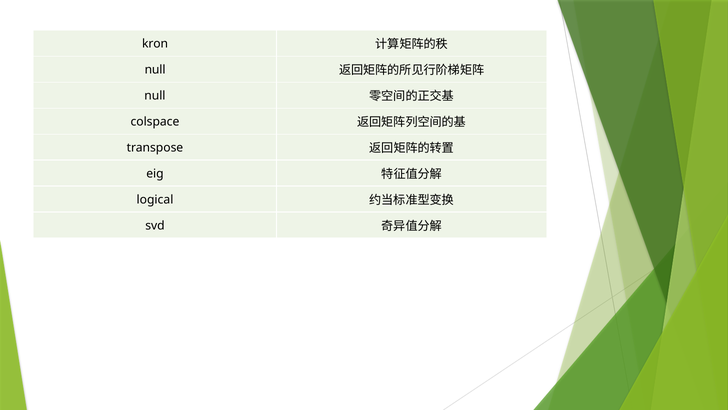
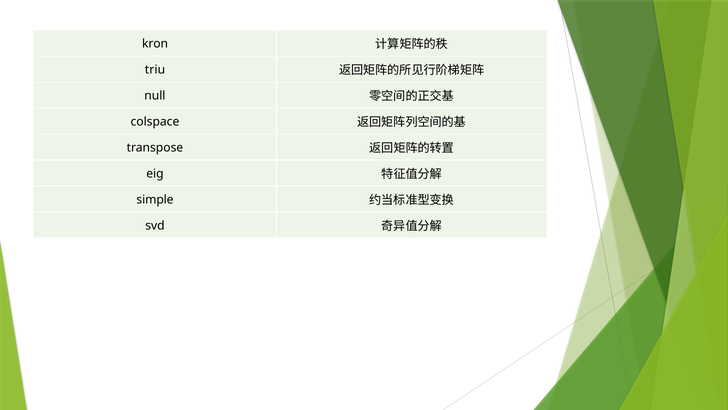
null: null -> triu (155, 70)
logical: logical -> simple (155, 199)
